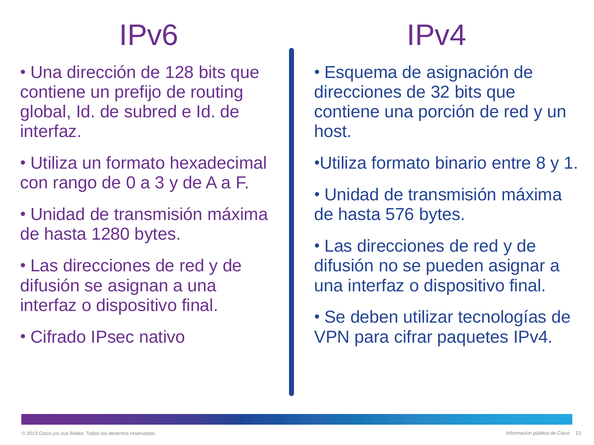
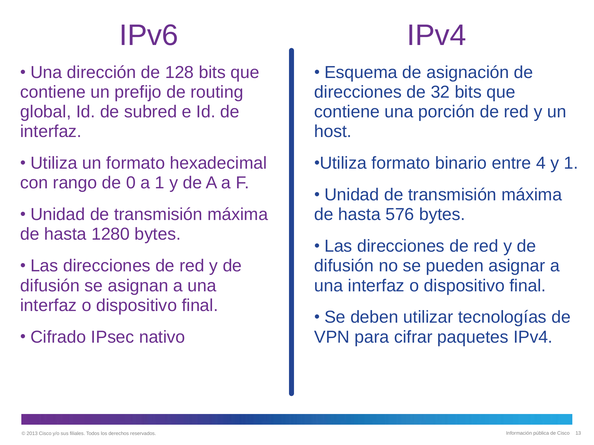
8: 8 -> 4 (541, 163)
a 3: 3 -> 1 (160, 183)
